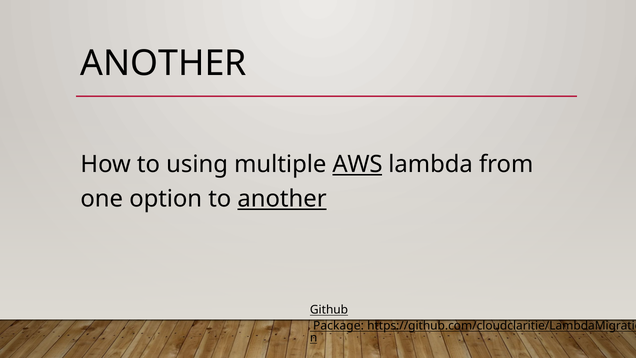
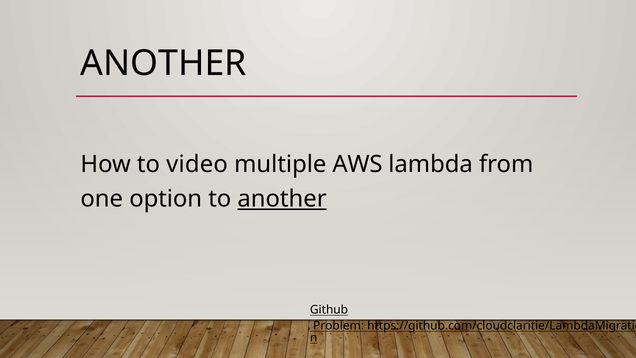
using: using -> video (197, 164)
AWS underline: present -> none (357, 164)
Package: Package -> Problem (339, 326)
